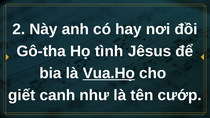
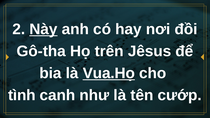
Này underline: none -> present (43, 29)
tình: tình -> trên (109, 51)
giết: giết -> tình (22, 95)
